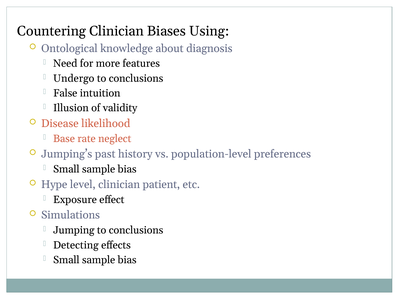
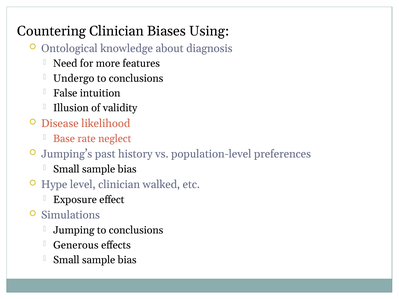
patient: patient -> walked (161, 185)
Detecting: Detecting -> Generous (76, 245)
